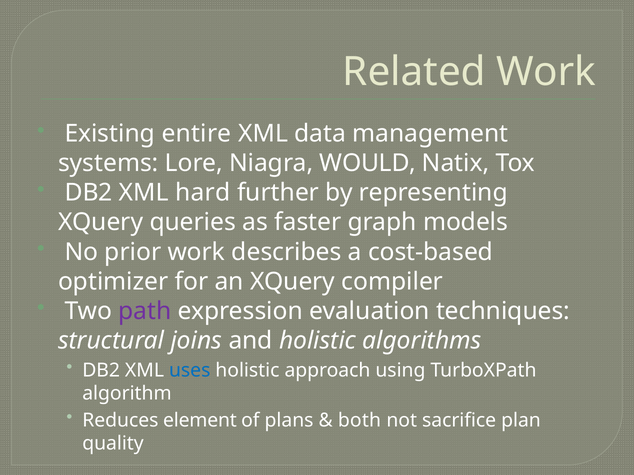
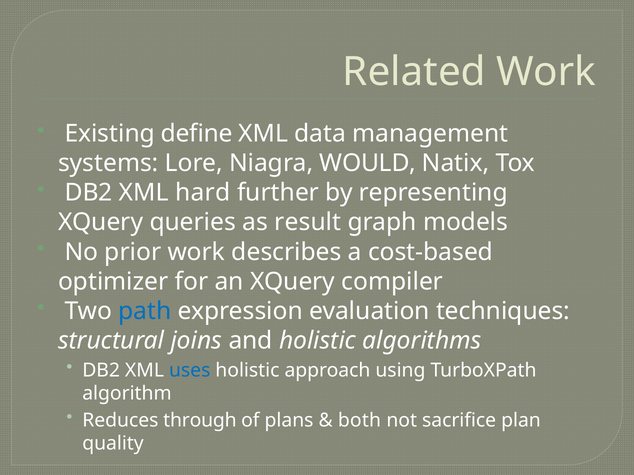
entire: entire -> define (197, 134)
faster: faster -> result (308, 223)
path colour: purple -> blue (145, 311)
element: element -> through (200, 421)
